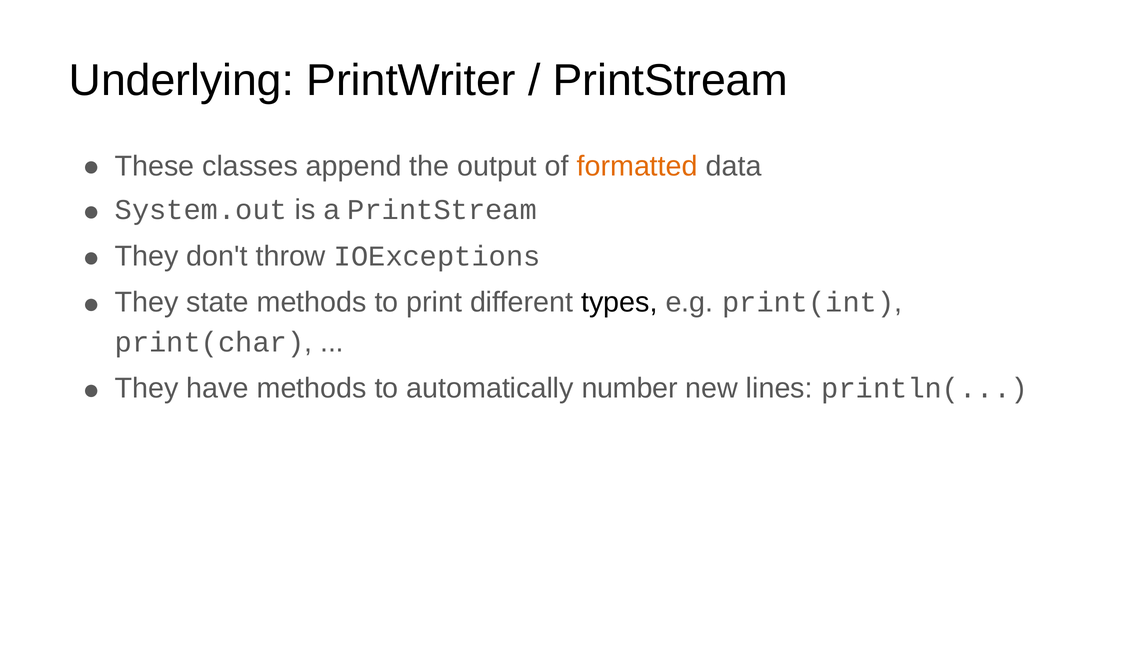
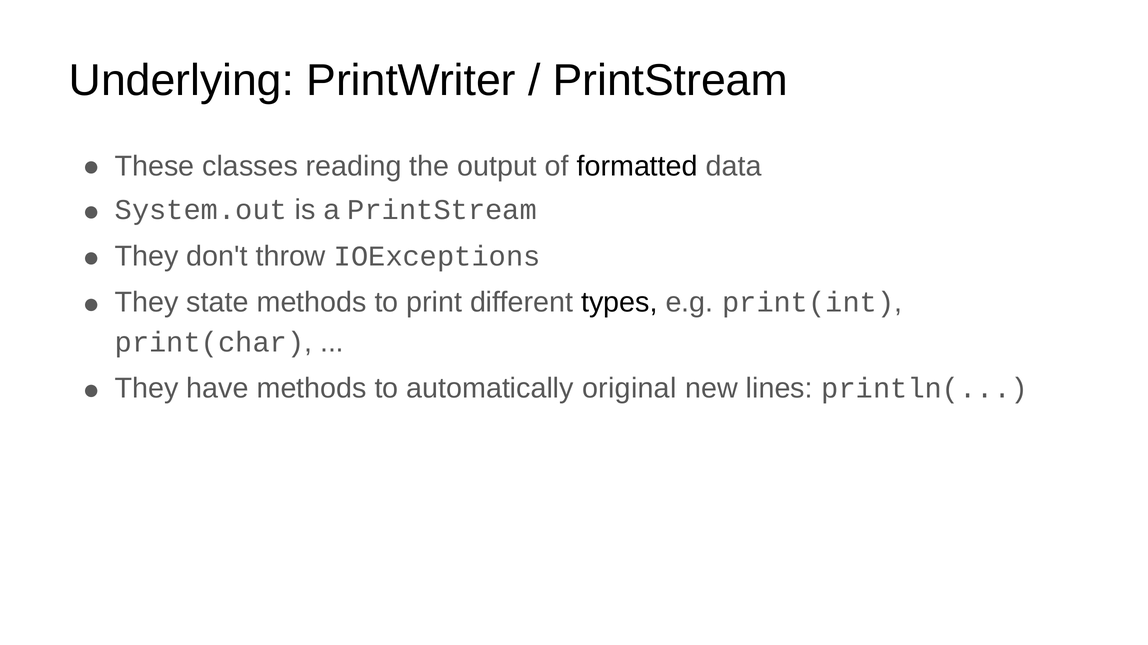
append: append -> reading (354, 167)
formatted colour: orange -> black (637, 167)
number: number -> original (629, 389)
